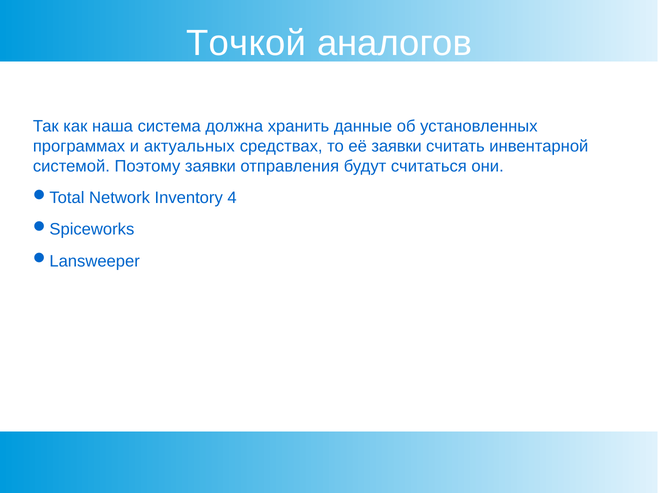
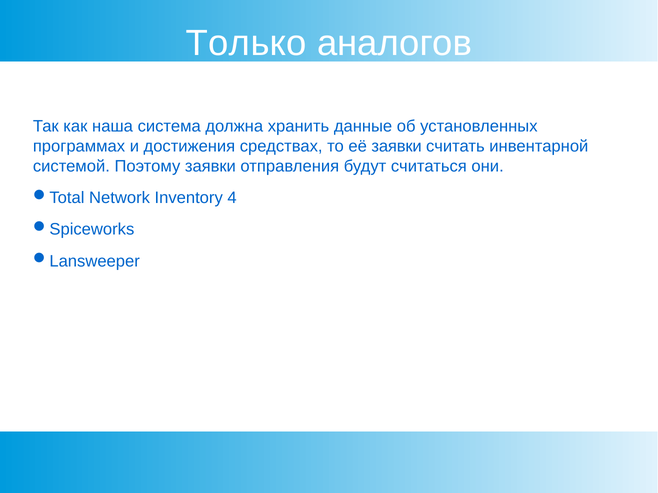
Точкой: Точкой -> Только (246, 43)
актуальных: актуальных -> достижения (189, 146)
